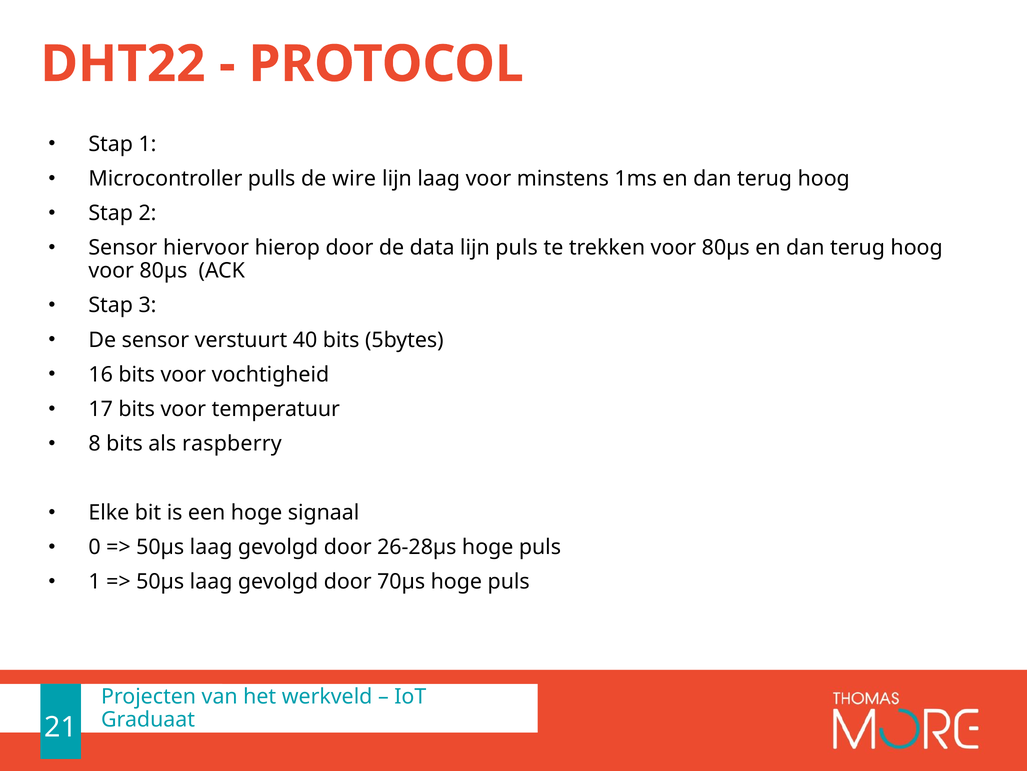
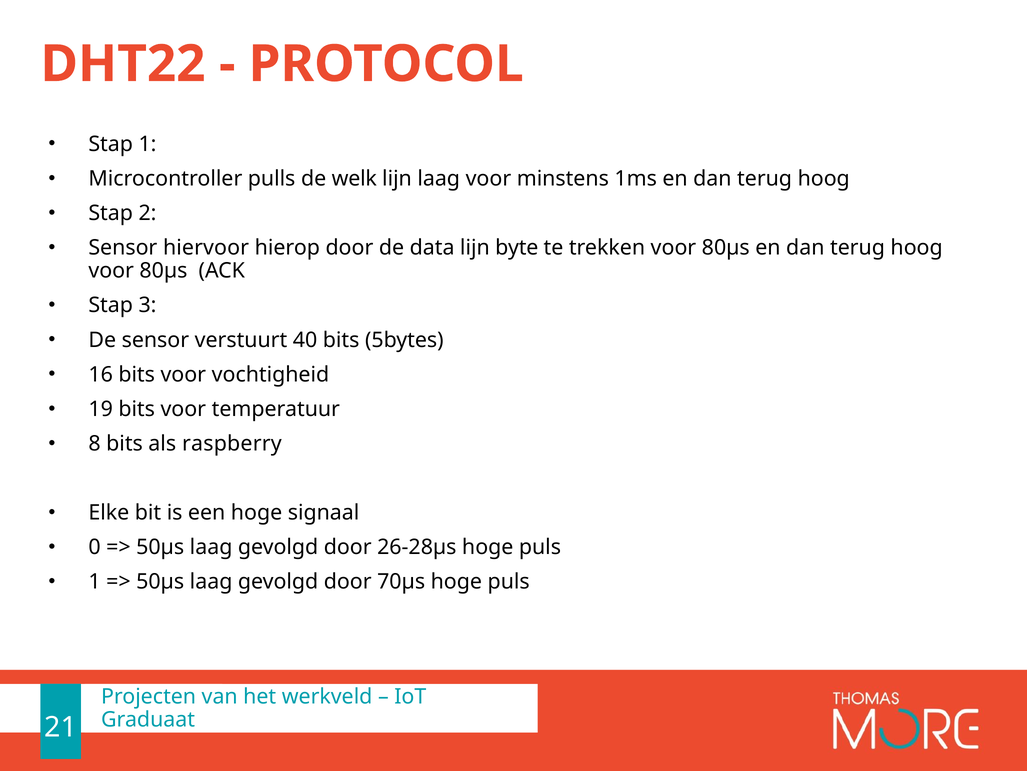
wire: wire -> welk (354, 178)
lijn puls: puls -> byte (517, 247)
17: 17 -> 19 (101, 409)
